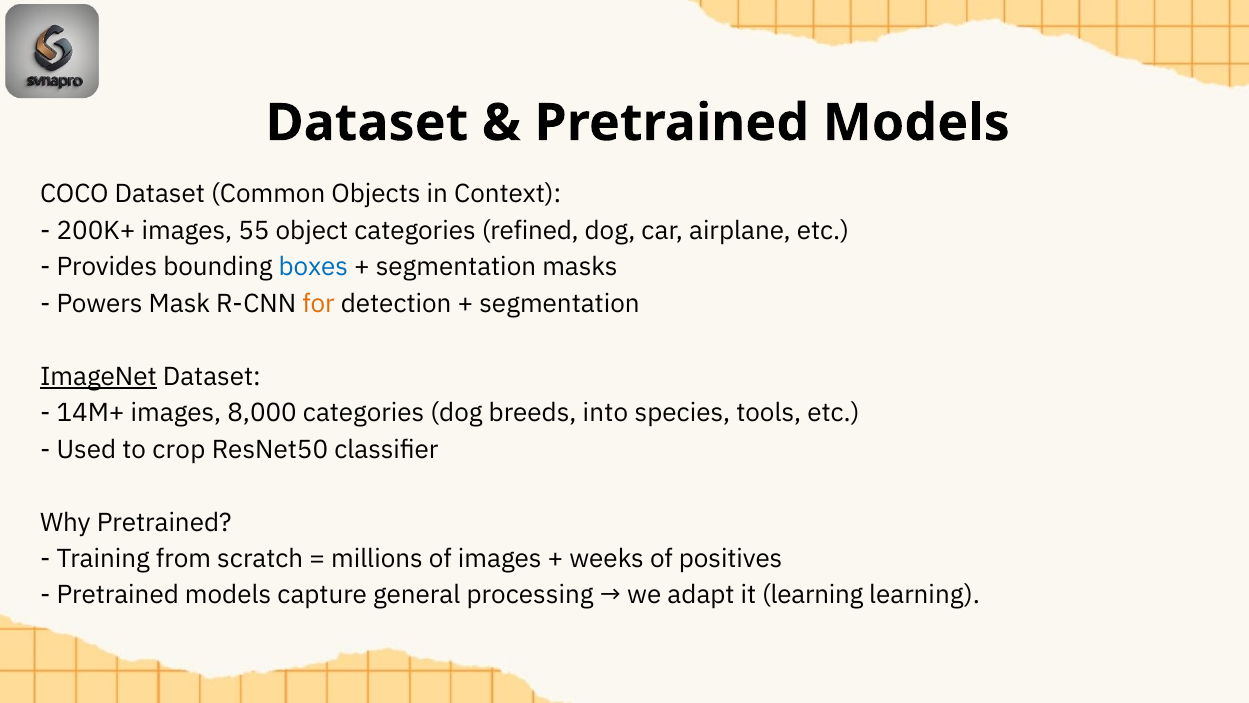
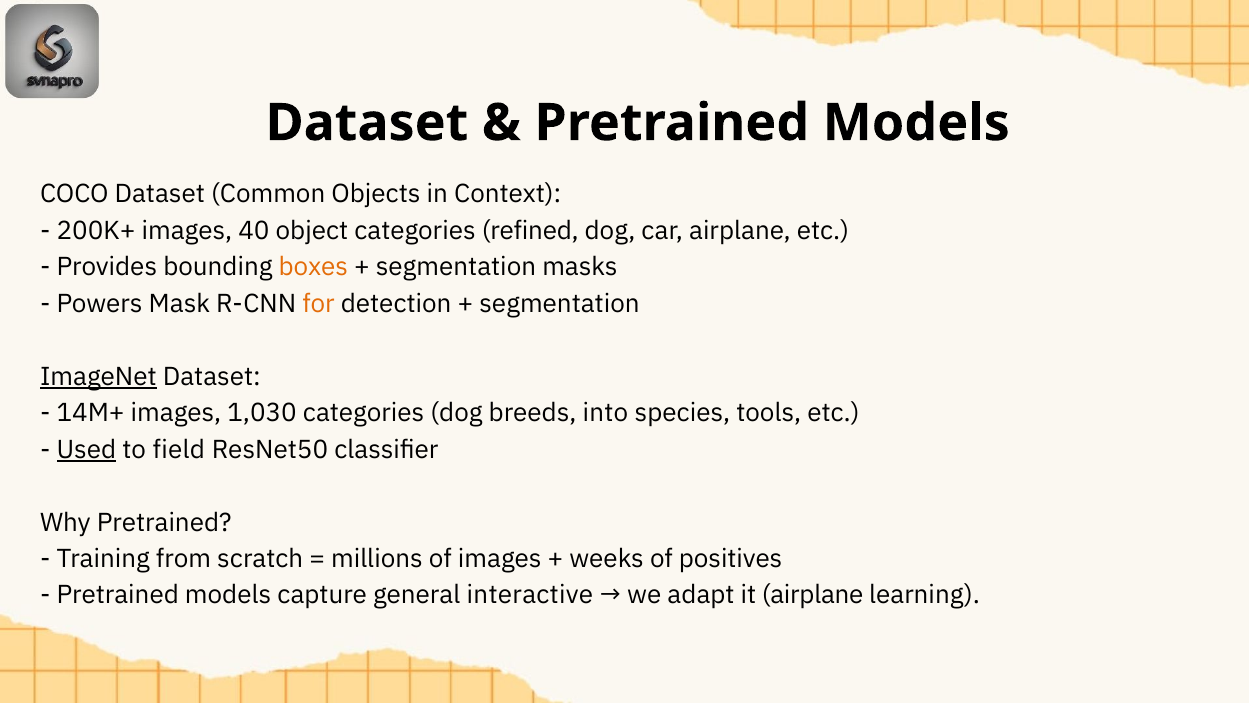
55: 55 -> 40 (254, 231)
boxes colour: blue -> orange (313, 267)
8,000: 8,000 -> 1,030 (262, 413)
Used underline: none -> present (86, 449)
crop: crop -> field (179, 449)
processing: processing -> interactive (530, 595)
it learning: learning -> airplane (813, 595)
